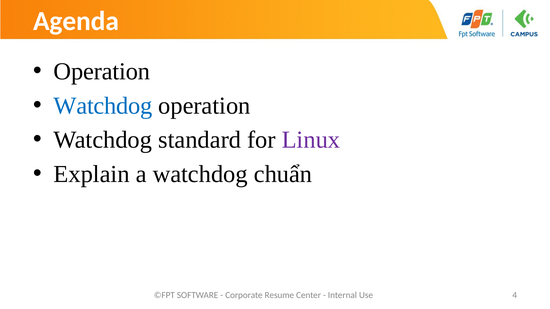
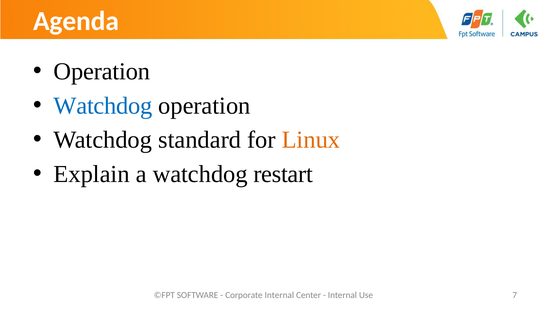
Linux colour: purple -> orange (311, 140)
chuẩn: chuẩn -> restart (283, 174)
Corporate Resume: Resume -> Internal (279, 296)
4: 4 -> 7 (515, 296)
